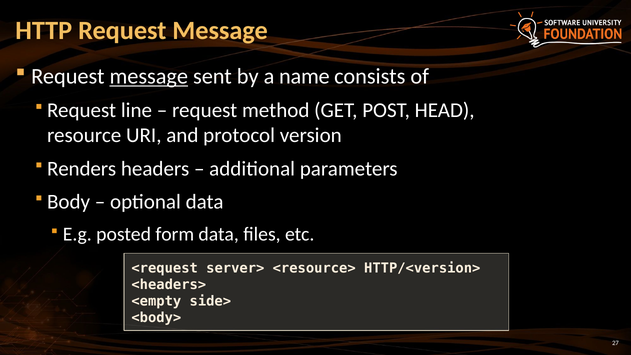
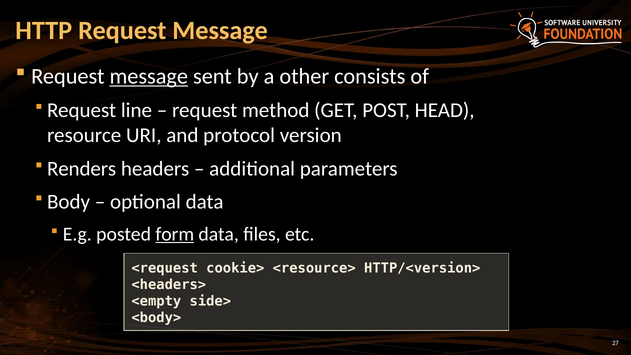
name: name -> other (304, 76)
form underline: none -> present (175, 234)
server>: server> -> cookie> (235, 268)
